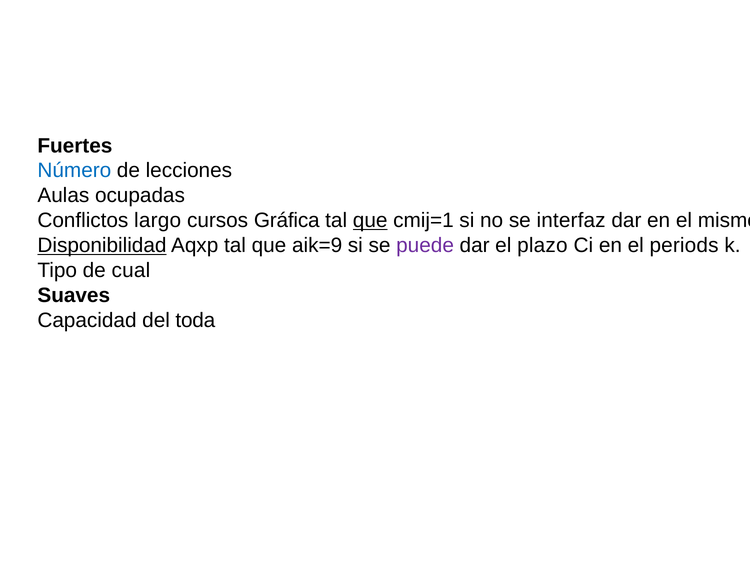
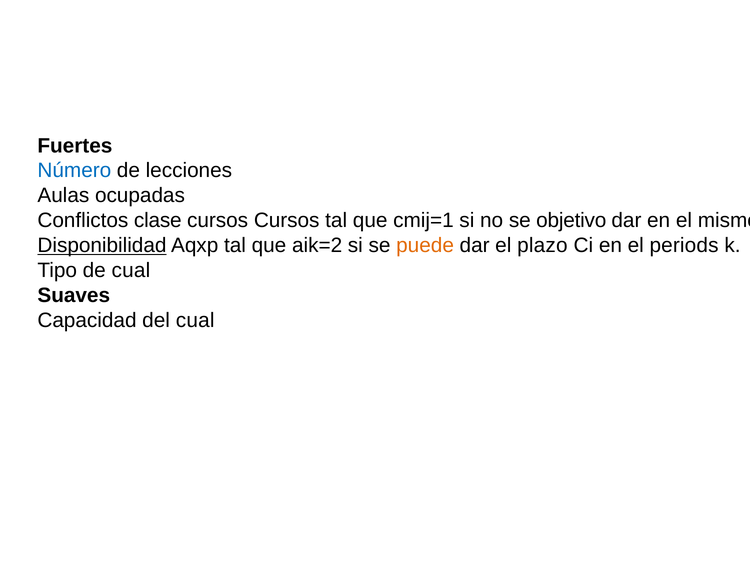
largo: largo -> clase (158, 220)
cursos Gráfica: Gráfica -> Cursos (287, 220)
que underline: present -> none (370, 220)
interfaz: interfaz -> objetivo (571, 220)
aik=9: aik=9 -> aik=2 (317, 245)
puede colour: purple -> orange (425, 245)
del toda: toda -> cual (195, 320)
